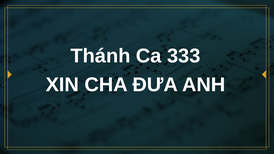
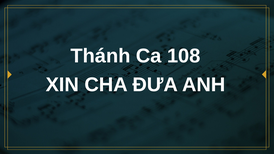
333: 333 -> 108 (184, 56)
